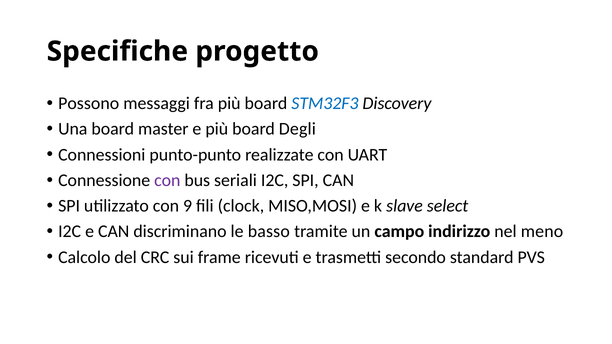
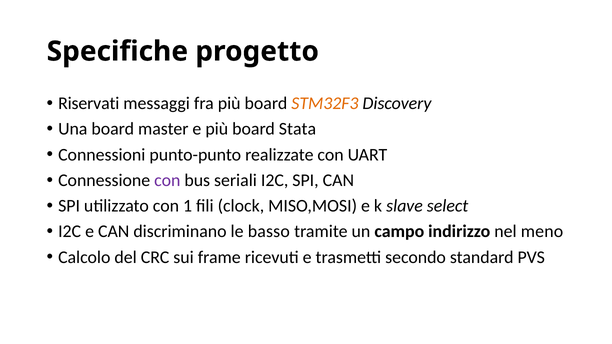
Possono: Possono -> Riservati (89, 103)
STM32F3 colour: blue -> orange (325, 103)
Degli: Degli -> Stata (297, 129)
9: 9 -> 1 (188, 206)
